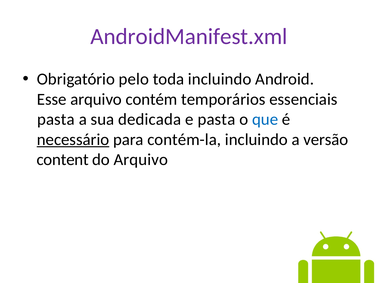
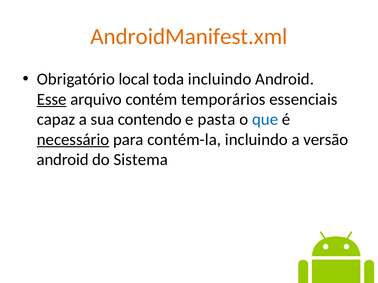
AndroidManifest.xml colour: purple -> orange (189, 37)
pelo: pelo -> local (134, 79)
Esse underline: none -> present (52, 99)
pasta: pasta -> capaz (56, 120)
dedicada: dedicada -> contendo (150, 120)
content: content -> android (63, 160)
do Arquivo: Arquivo -> Sistema (141, 160)
